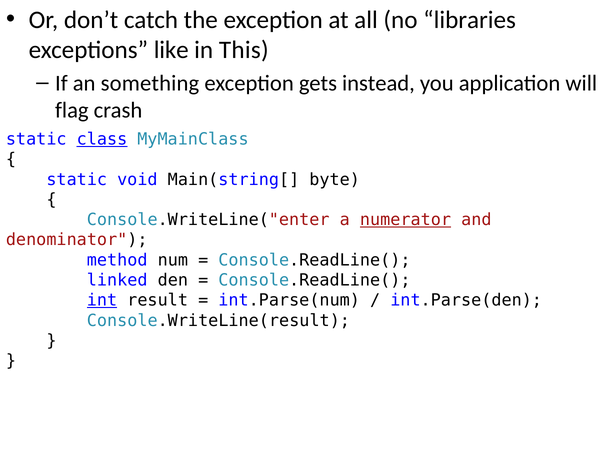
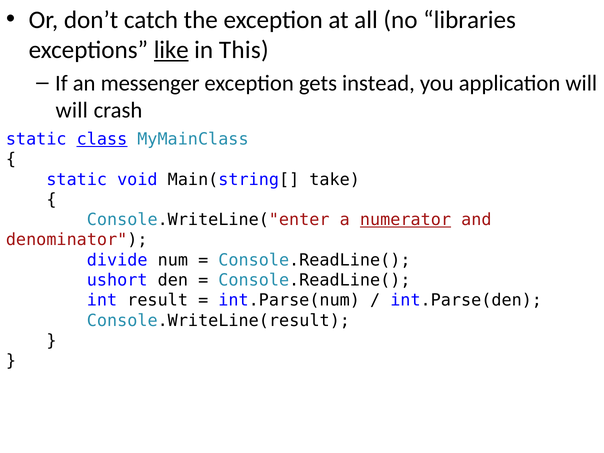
like underline: none -> present (171, 50)
something: something -> messenger (150, 83)
flag: flag -> will (72, 111)
byte: byte -> take (335, 180)
method: method -> divide (117, 260)
linked: linked -> ushort (117, 280)
int underline: present -> none (102, 300)
